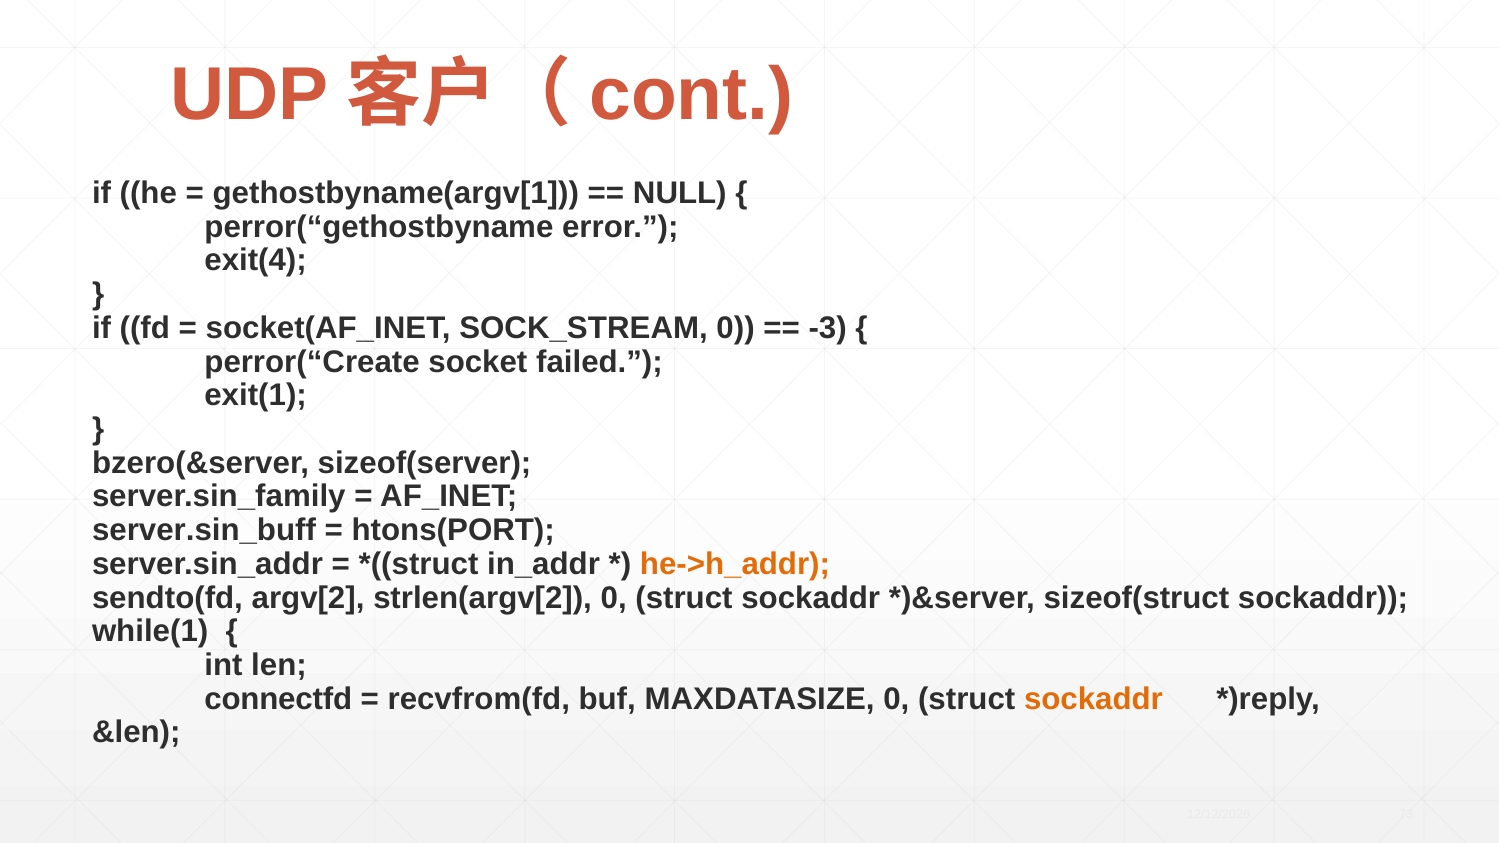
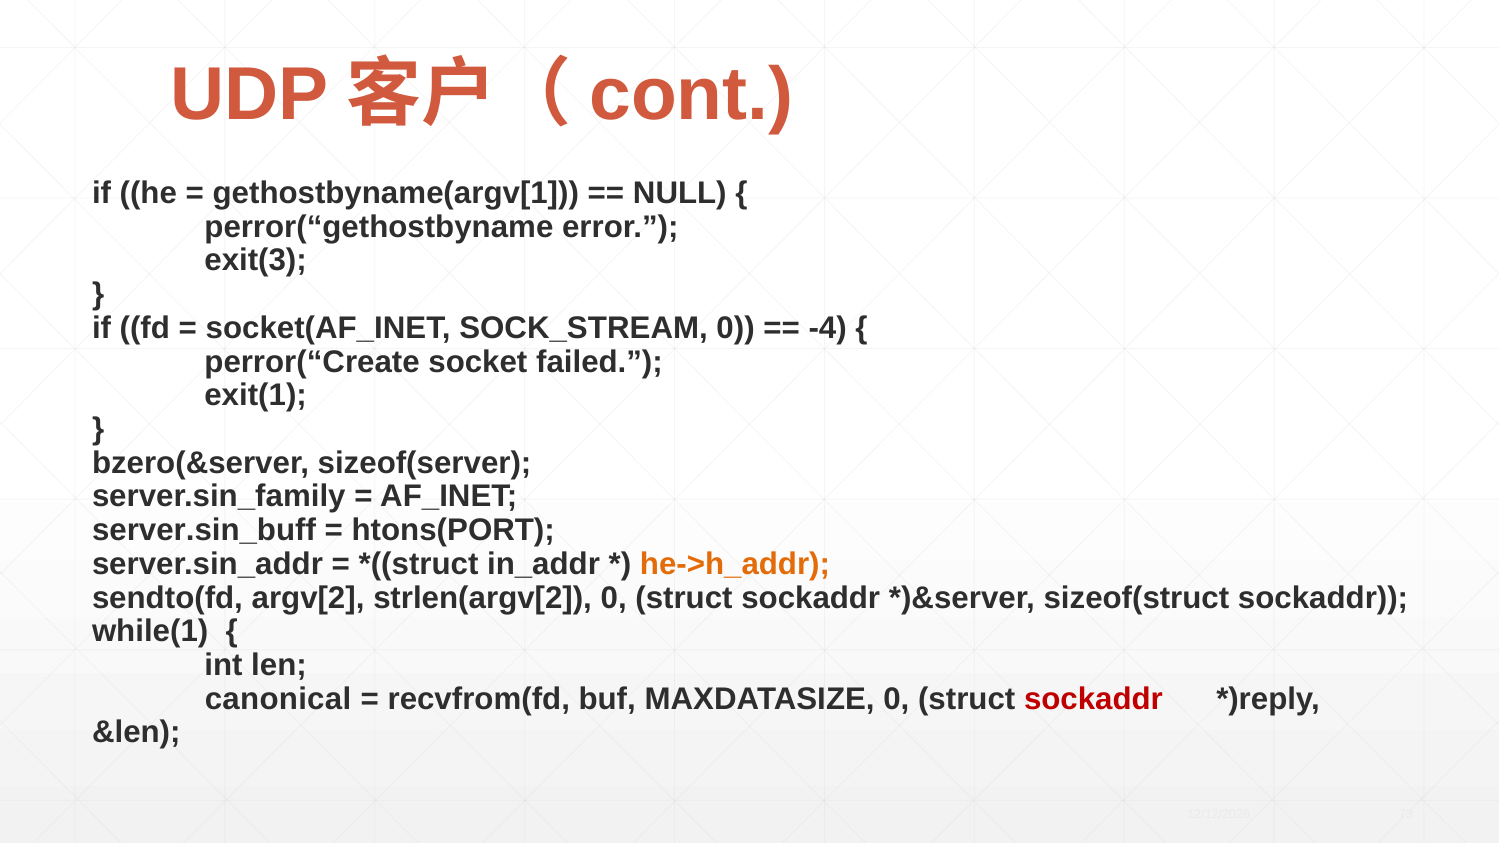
exit(4: exit(4 -> exit(3 (256, 261)
-3: -3 -> -4 (828, 328)
connectfd: connectfd -> canonical (278, 699)
sockaddr colour: orange -> red (1093, 699)
